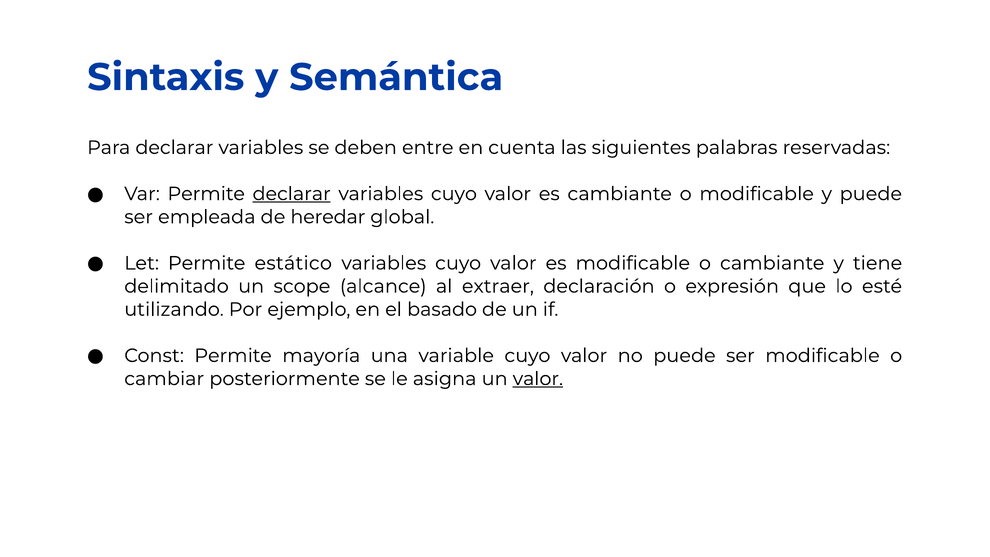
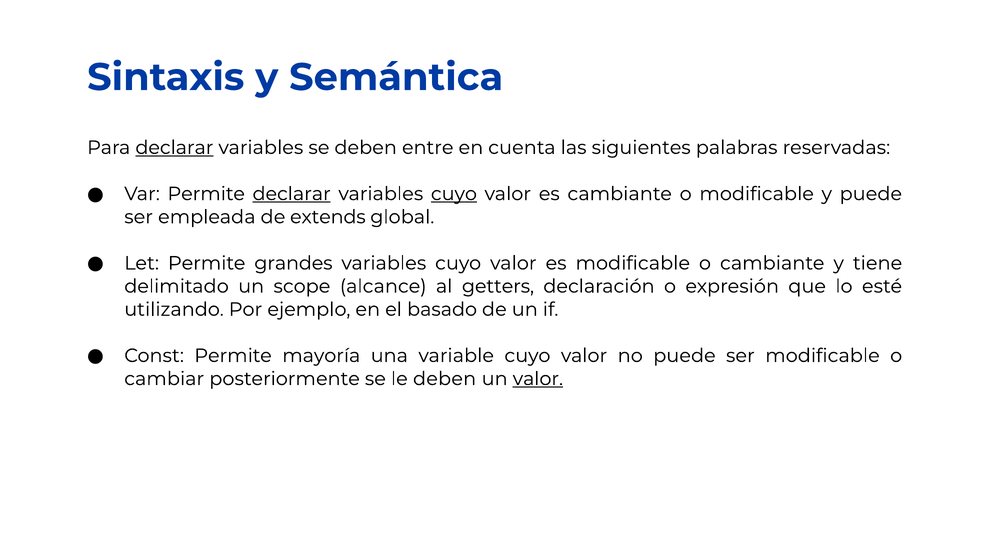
declarar underline: none -> present (174, 148)
cuyo underline: none -> present (454, 194)
heredar: heredar -> extends (328, 217)
estático: estático -> grandes (293, 263)
extraer: extraer -> getters (498, 286)
le asigna: asigna -> deben (445, 379)
